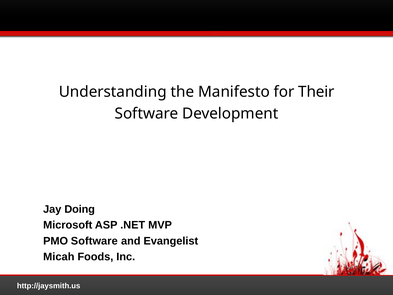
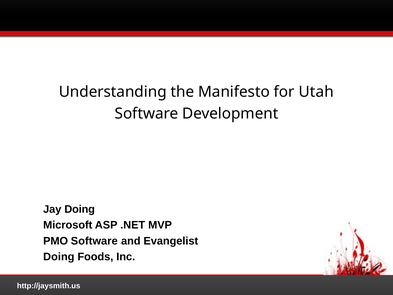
Their: Their -> Utah (316, 92)
Micah: Micah -> Doing (59, 257)
